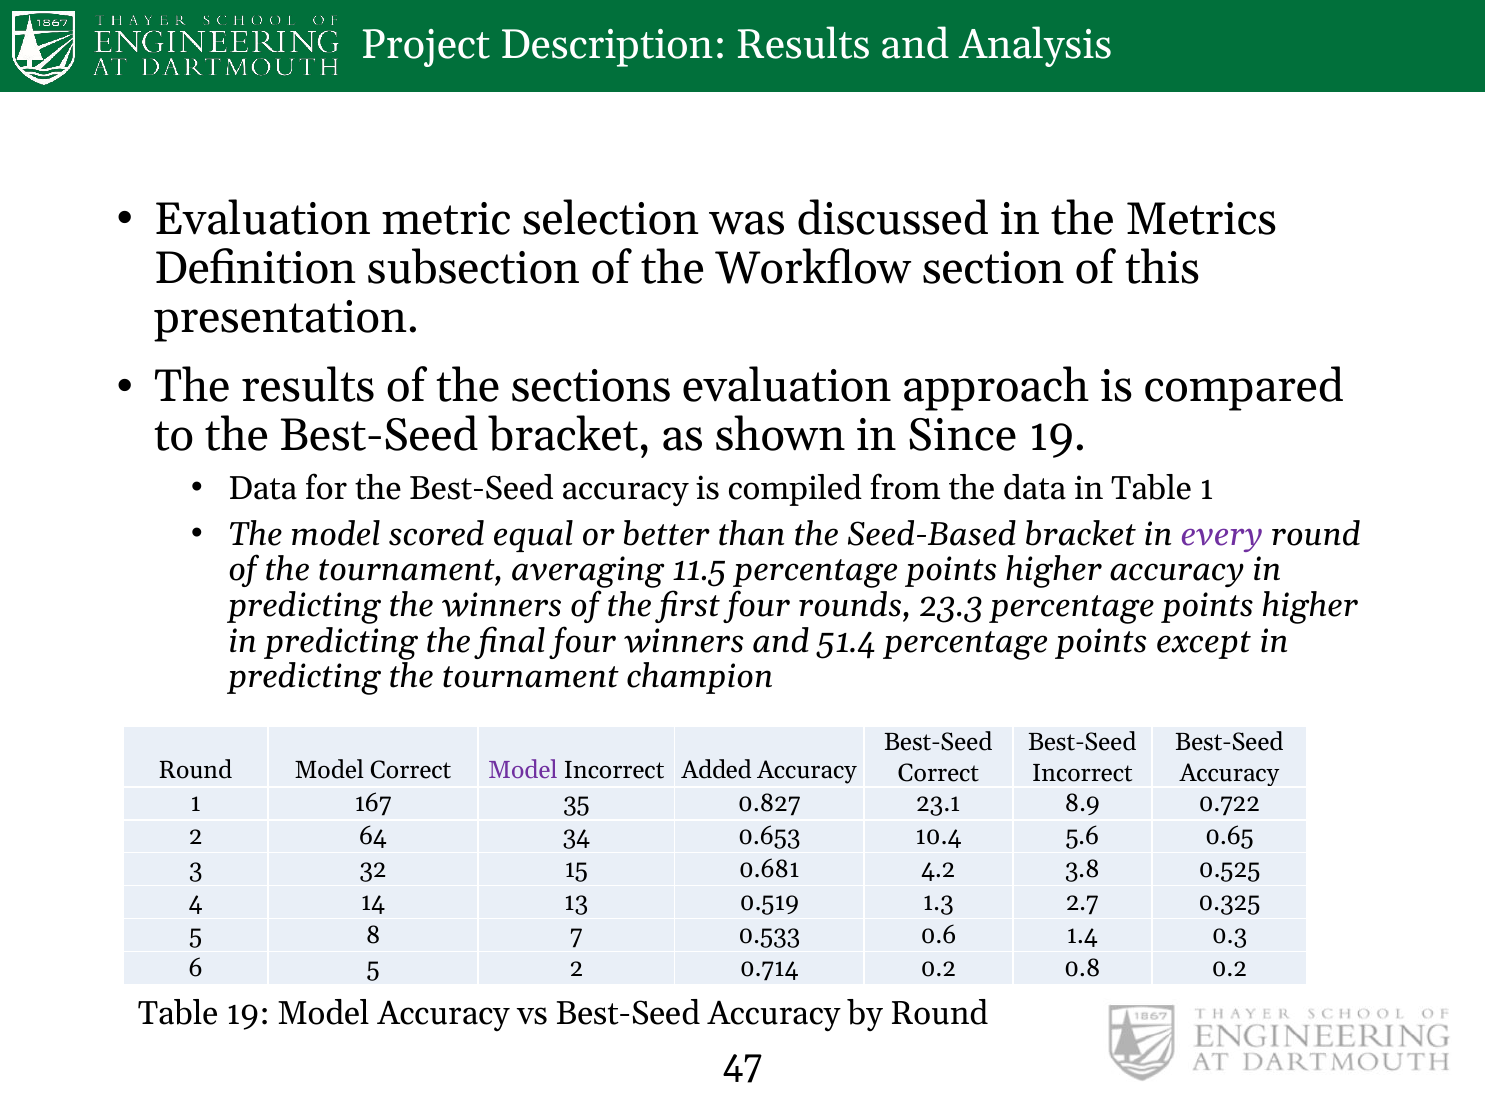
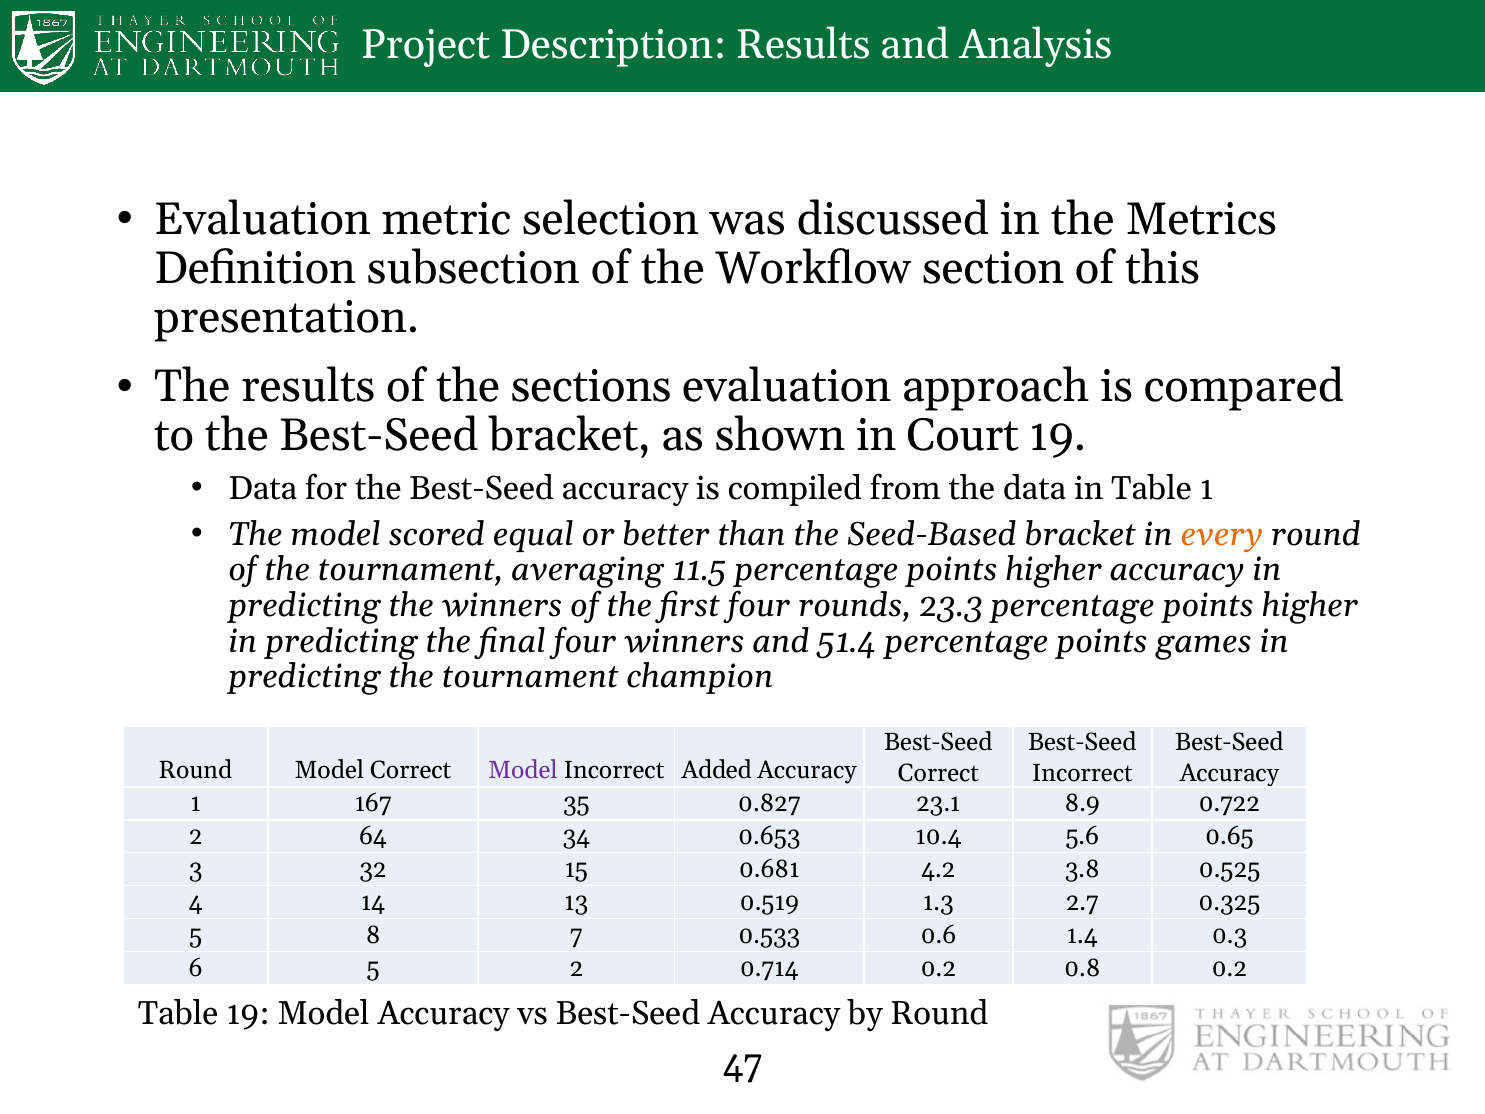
Since: Since -> Court (963, 436)
every colour: purple -> orange (1222, 534)
except: except -> games (1204, 641)
